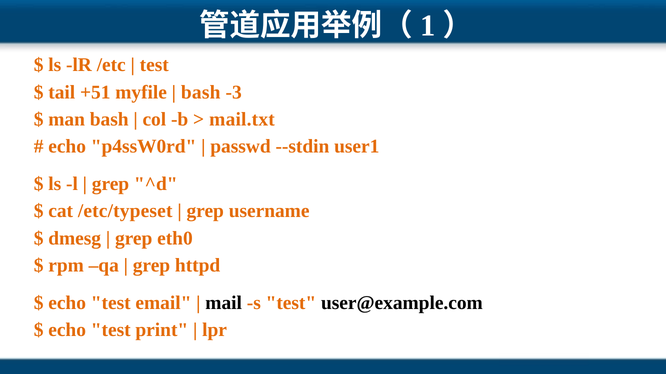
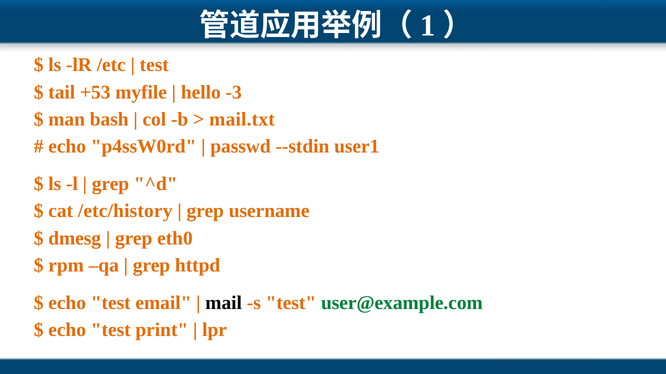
+51: +51 -> +53 (95, 92)
bash: bash -> hello (201, 92)
/etc/typeset: /etc/typeset -> /etc/history (125, 211)
user@example.com colour: black -> green (402, 303)
